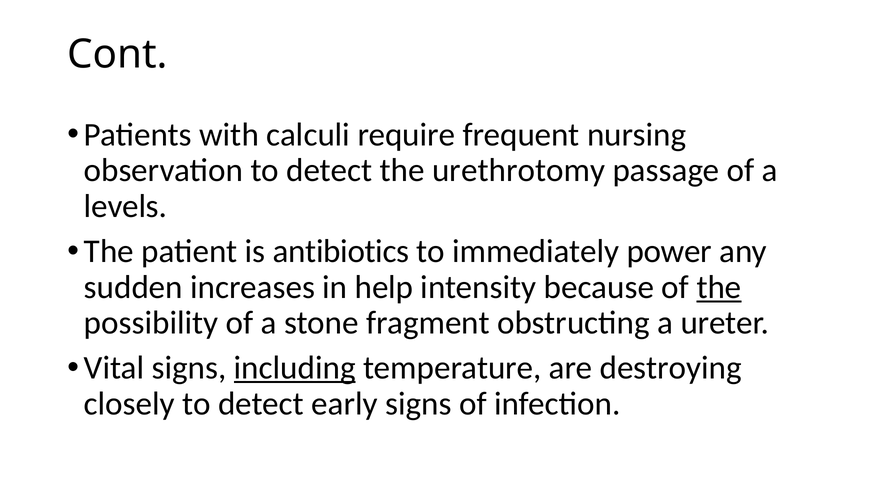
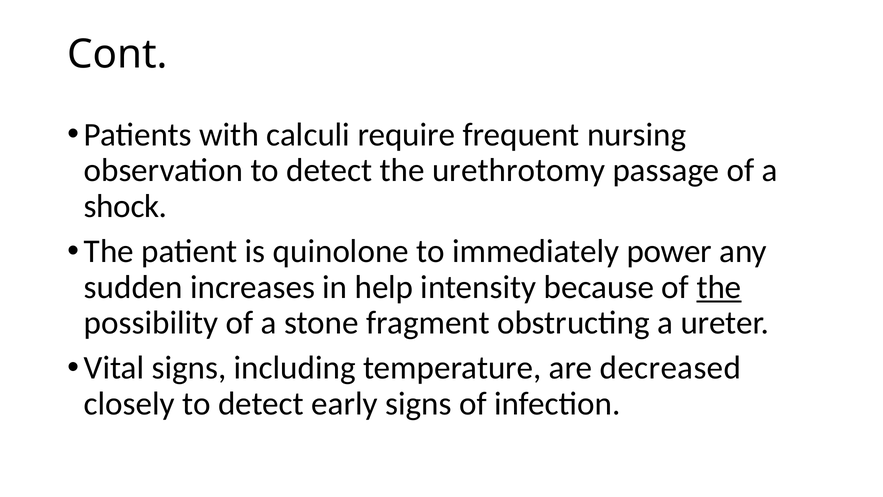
levels: levels -> shock (126, 206)
antibiotics: antibiotics -> quinolone (341, 251)
including underline: present -> none (295, 368)
destroying: destroying -> decreased (671, 368)
